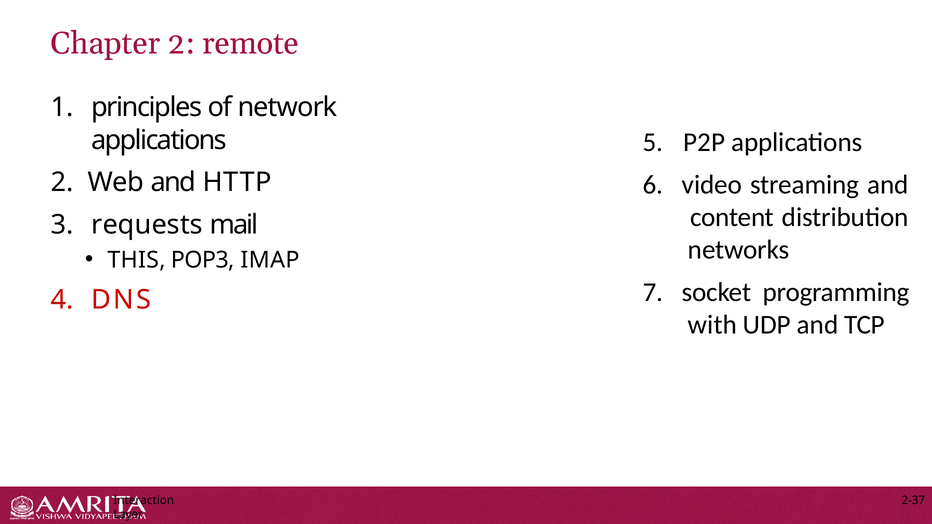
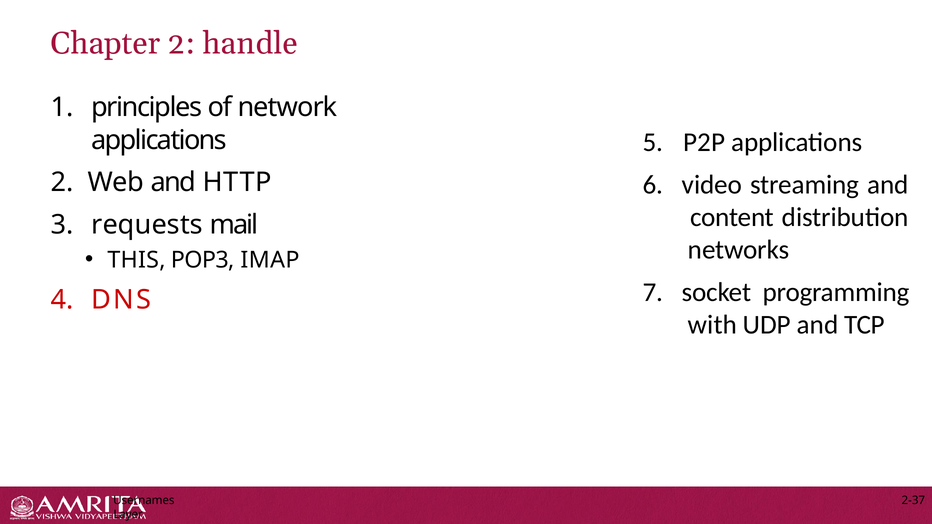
remote: remote -> handle (250, 44)
Interaction: Interaction -> Usernames (144, 501)
